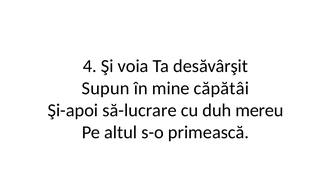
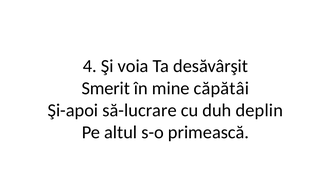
Supun: Supun -> Smerit (106, 88)
mereu: mereu -> deplin (259, 110)
